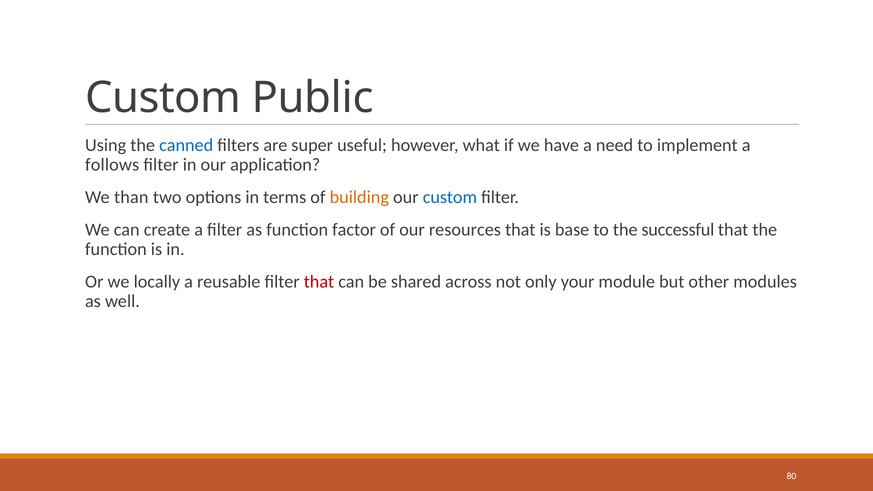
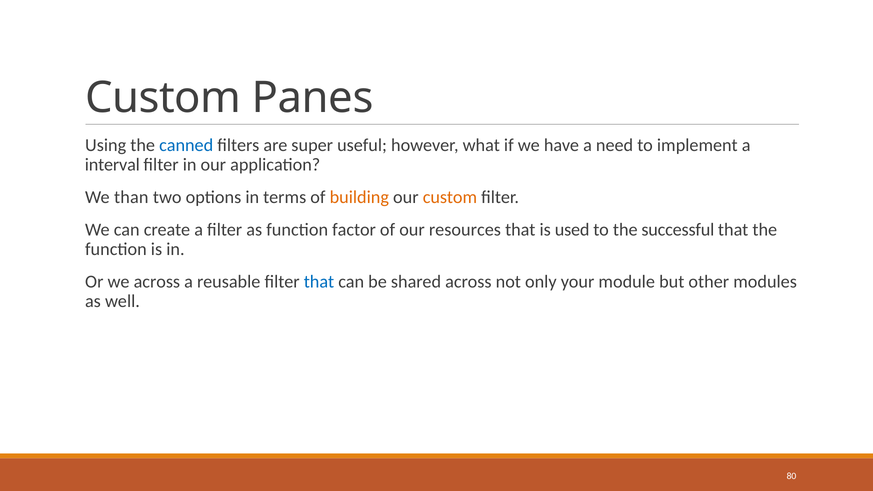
Public: Public -> Panes (313, 98)
follows: follows -> interval (112, 165)
custom colour: blue -> orange (450, 197)
base: base -> used (572, 230)
we locally: locally -> across (157, 282)
that colour: red -> blue (319, 282)
